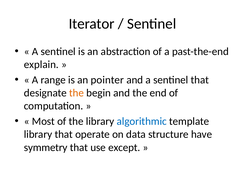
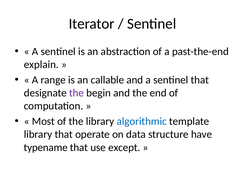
pointer: pointer -> callable (107, 80)
the colour: orange -> purple (77, 93)
symmetry: symmetry -> typename (46, 147)
